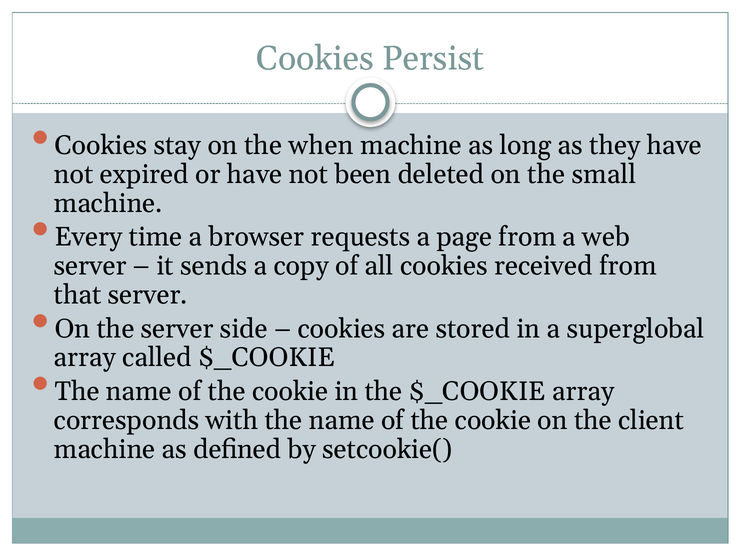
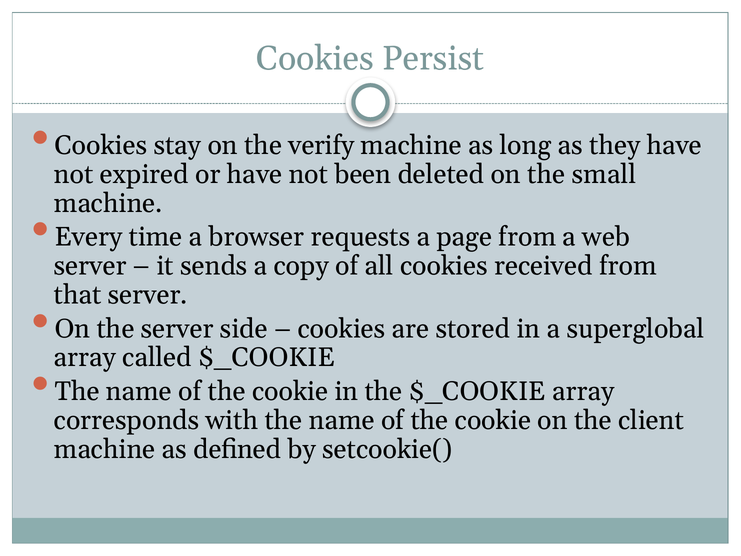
when: when -> verify (321, 145)
